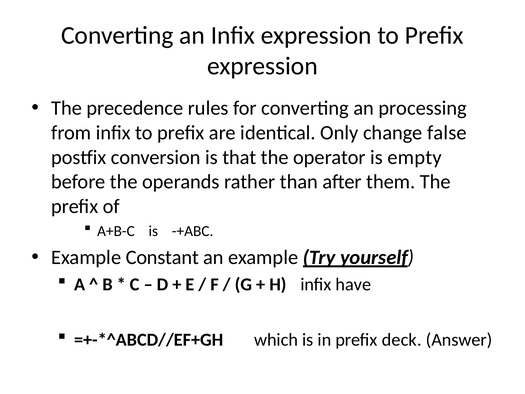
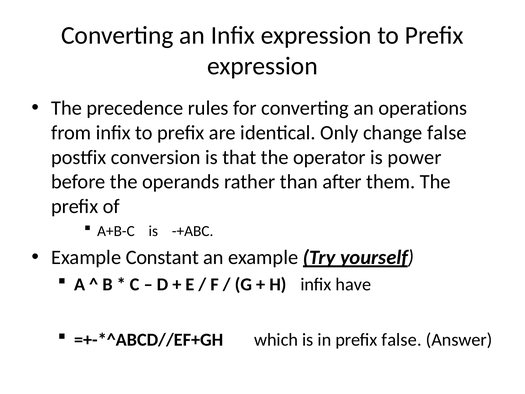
processing: processing -> operations (423, 108)
empty: empty -> power (415, 157)
prefix deck: deck -> false (402, 340)
